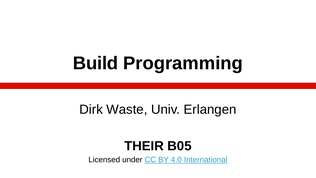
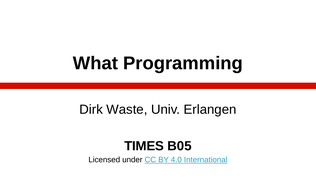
Build: Build -> What (96, 63)
THEIR: THEIR -> TIMES (144, 146)
